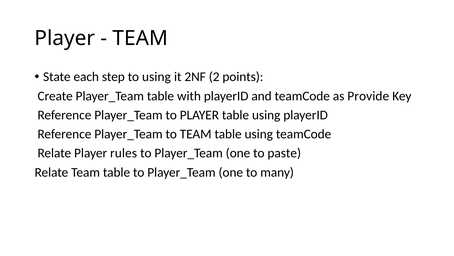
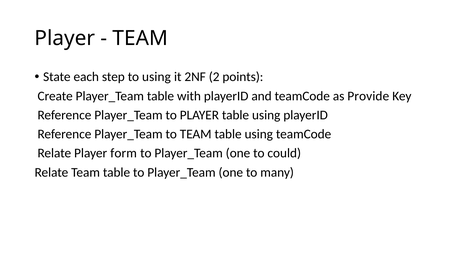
rules: rules -> form (124, 153)
paste: paste -> could (284, 153)
